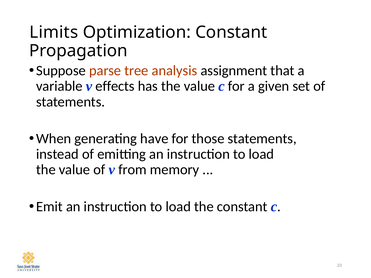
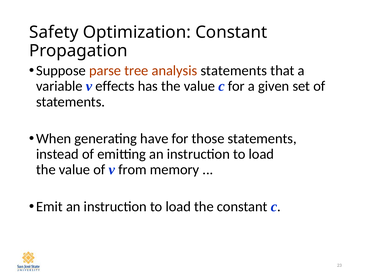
Limits: Limits -> Safety (54, 32)
analysis assignment: assignment -> statements (234, 71)
